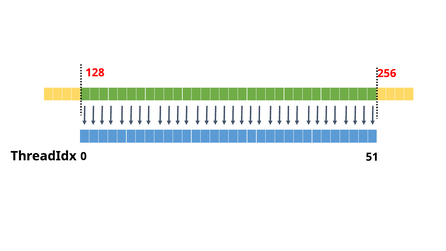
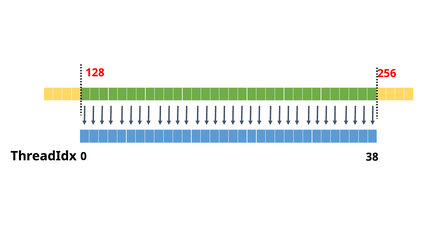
51: 51 -> 38 (372, 157)
